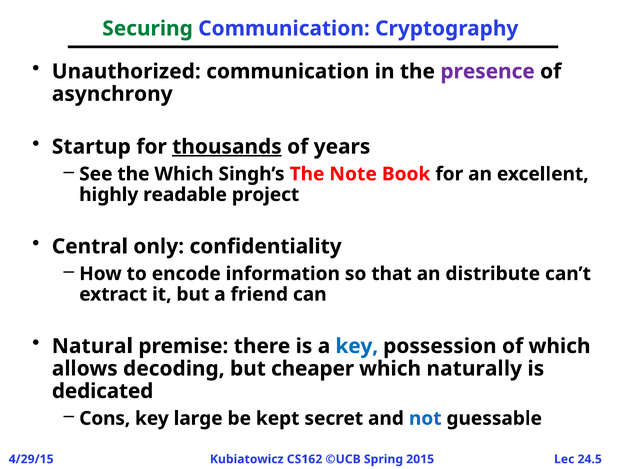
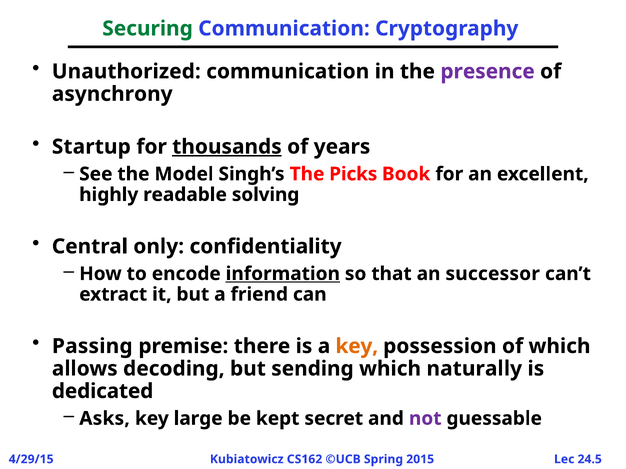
the Which: Which -> Model (184, 174)
Note: Note -> Picks (353, 174)
project: project -> solving (266, 195)
information underline: none -> present (283, 274)
distribute: distribute -> successor (493, 274)
Natural: Natural -> Passing (92, 347)
key colour: blue -> orange (357, 347)
cheaper: cheaper -> sending (312, 369)
Cons: Cons -> Asks (105, 419)
not colour: blue -> purple (425, 419)
